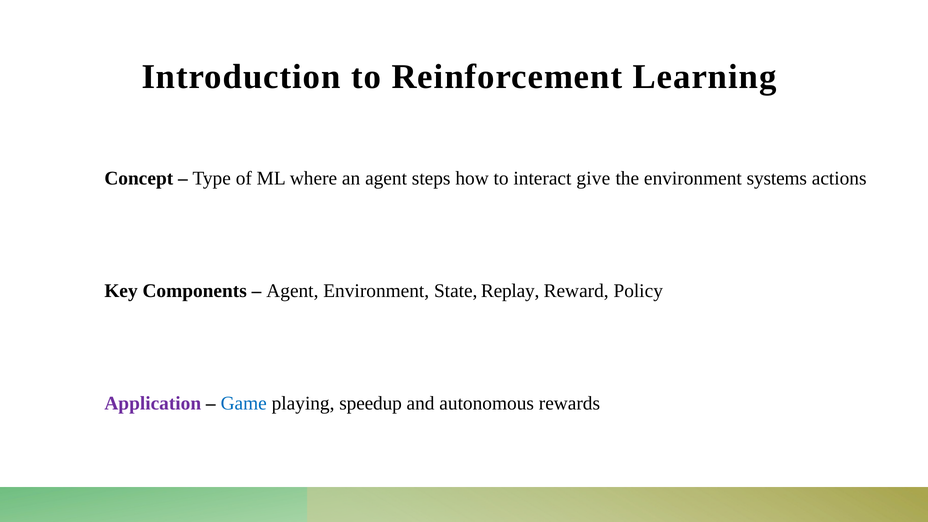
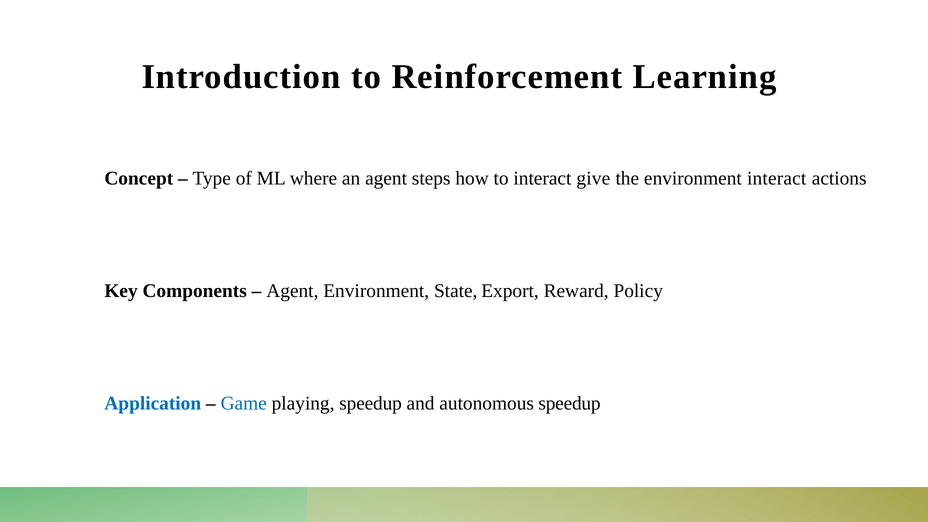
environment systems: systems -> interact (777, 178)
Replay: Replay -> Export (510, 291)
Application colour: purple -> blue (153, 403)
autonomous rewards: rewards -> speedup (570, 403)
